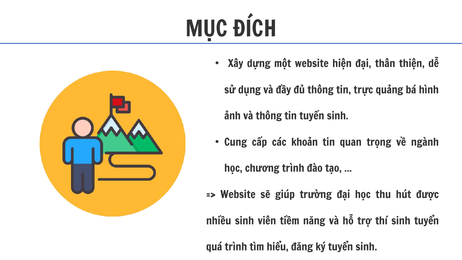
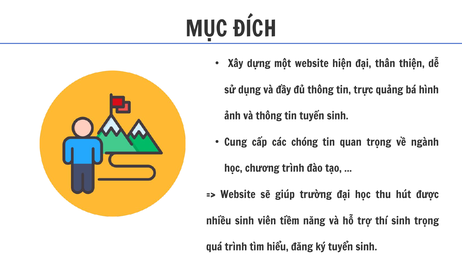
khoản: khoản -> chóng (305, 142)
sinh tuyển: tuyển -> trọng (427, 221)
